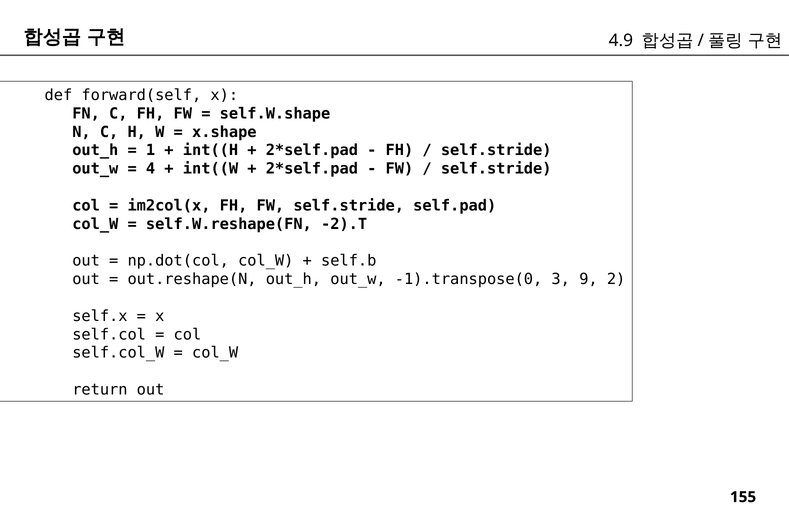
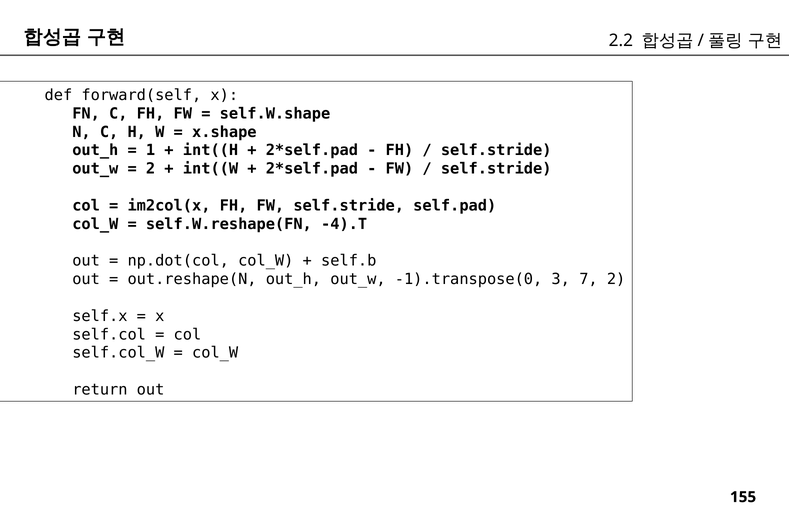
4.9: 4.9 -> 2.2 (621, 40)
4: 4 -> 2 (151, 169)
-2).T: -2).T -> -4).T (344, 224)
9: 9 -> 7 (588, 279)
